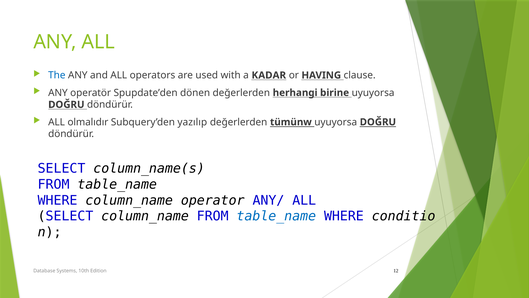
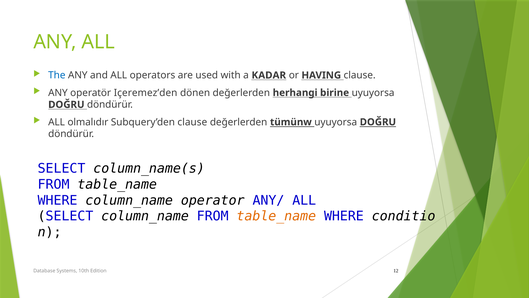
Spupdate’den: Spupdate’den -> Içeremez’den (146, 93)
Subquery’den yazılıp: yazılıp -> clause (192, 122)
table_name colour: blue -> orange (276, 216)
